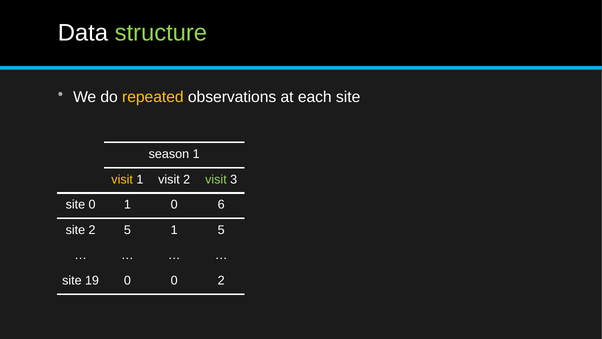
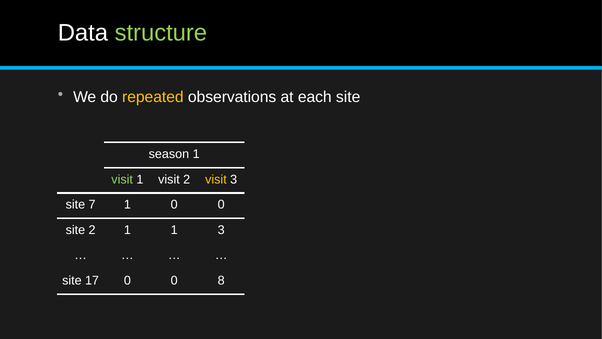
visit colour: yellow -> light green (122, 179)
visit colour: light green -> yellow (216, 179)
site 0: 0 -> 7 (92, 205)
1 0 6: 6 -> 0 (221, 205)
2 5: 5 -> 1 (127, 230)
1 5: 5 -> 3 (221, 230)
19: 19 -> 17 (92, 280)
0 2: 2 -> 8 (221, 280)
